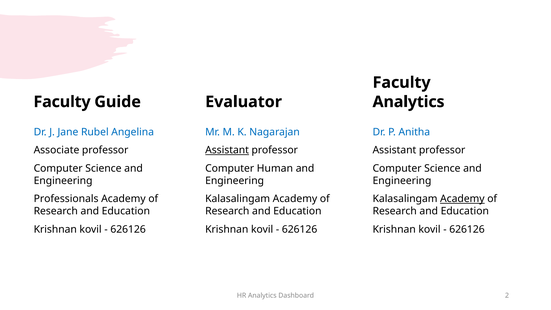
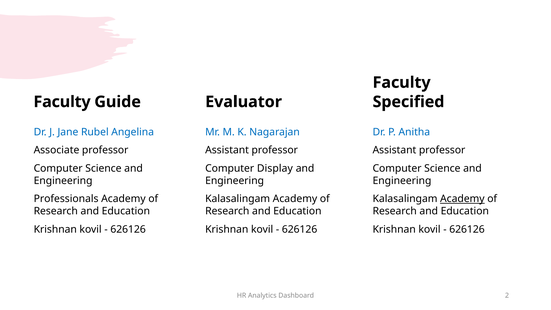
Analytics: Analytics -> Specified (409, 102)
Assistant underline: present -> none (227, 150)
Human: Human -> Display (275, 168)
